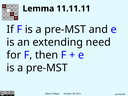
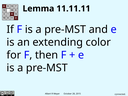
need: need -> color (98, 42)
